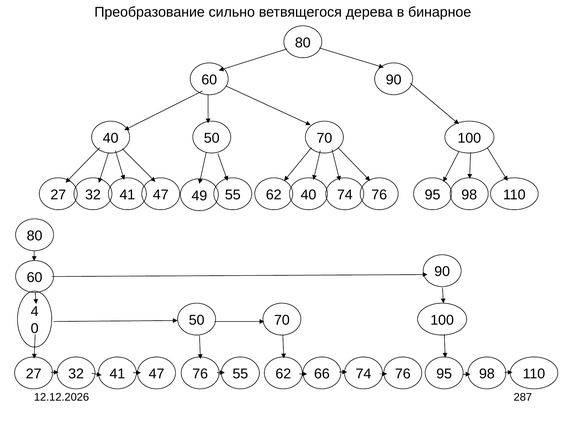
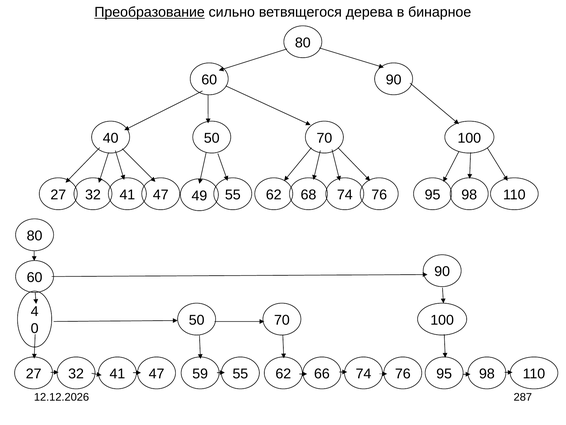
Преобразование underline: none -> present (150, 12)
62 40: 40 -> 68 (308, 195)
47 76: 76 -> 59 (200, 373)
